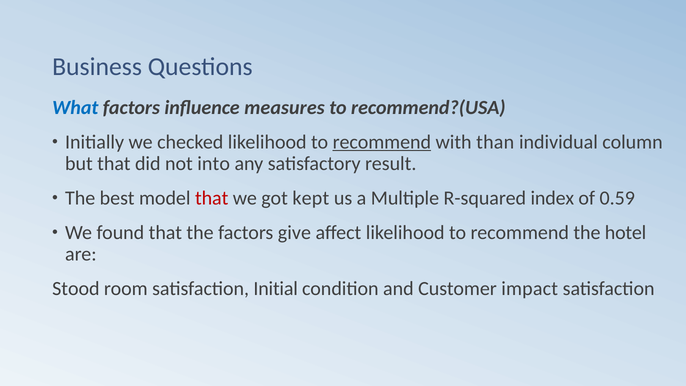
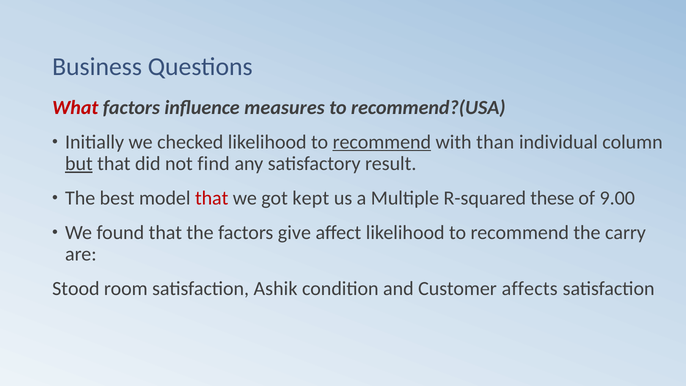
What colour: blue -> red (75, 108)
but underline: none -> present (79, 164)
into: into -> find (214, 164)
index: index -> these (552, 198)
0.59: 0.59 -> 9.00 (617, 198)
hotel: hotel -> carry (625, 232)
Initial: Initial -> Ashik (276, 289)
impact: impact -> affects (530, 289)
